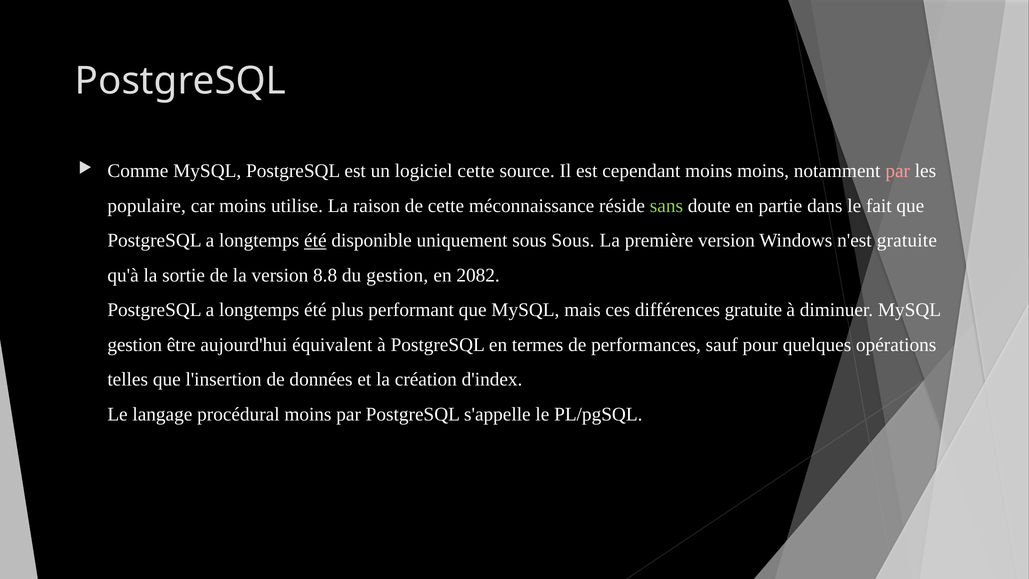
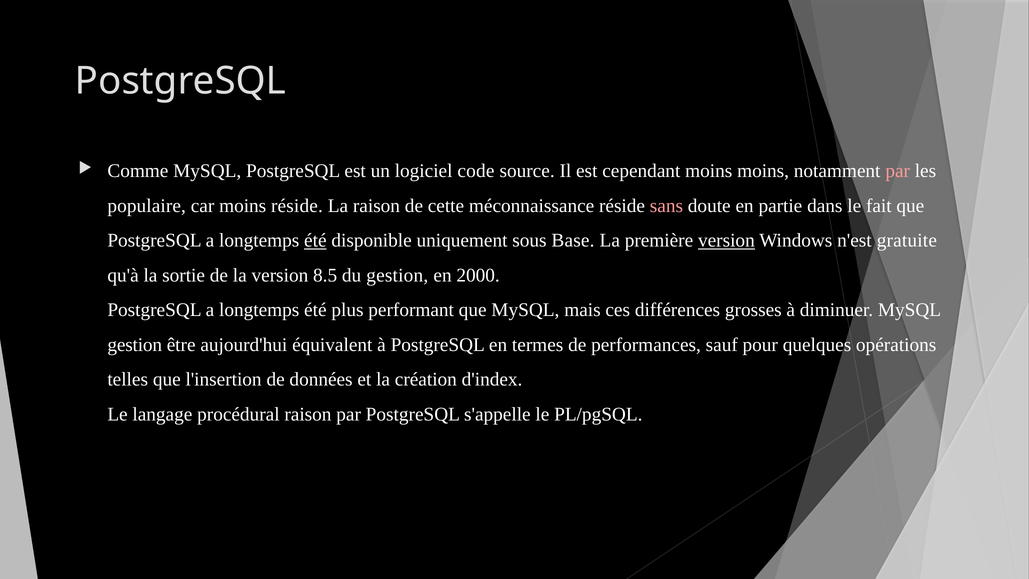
logiciel cette: cette -> code (476, 171)
moins utilise: utilise -> réside (297, 206)
sans colour: light green -> pink (666, 206)
sous Sous: Sous -> Base (573, 240)
version underline: none -> present (726, 240)
8.8: 8.8 -> 8.5 (325, 275)
2082: 2082 -> 2000 (478, 275)
différences gratuite: gratuite -> grosses (753, 310)
procédural moins: moins -> raison (308, 414)
